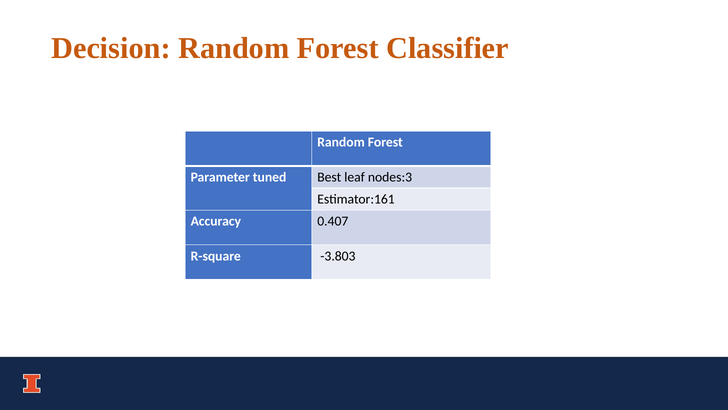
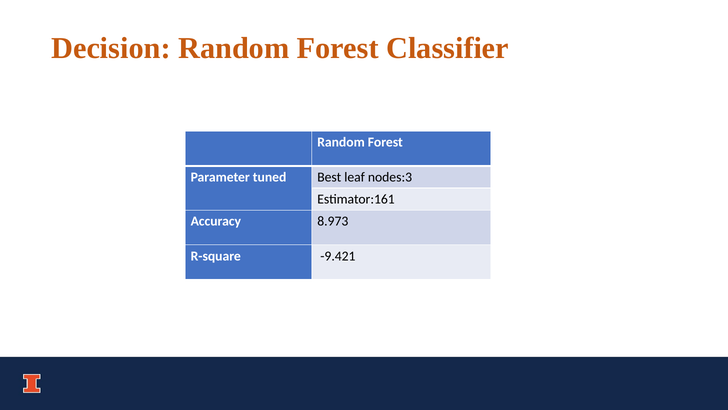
0.407: 0.407 -> 8.973 (333, 221)
-3.803: -3.803 -> -9.421 (338, 256)
